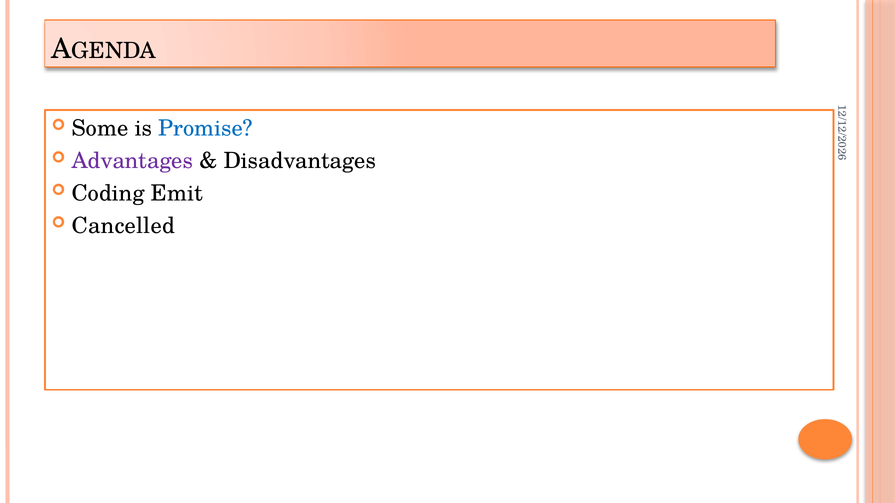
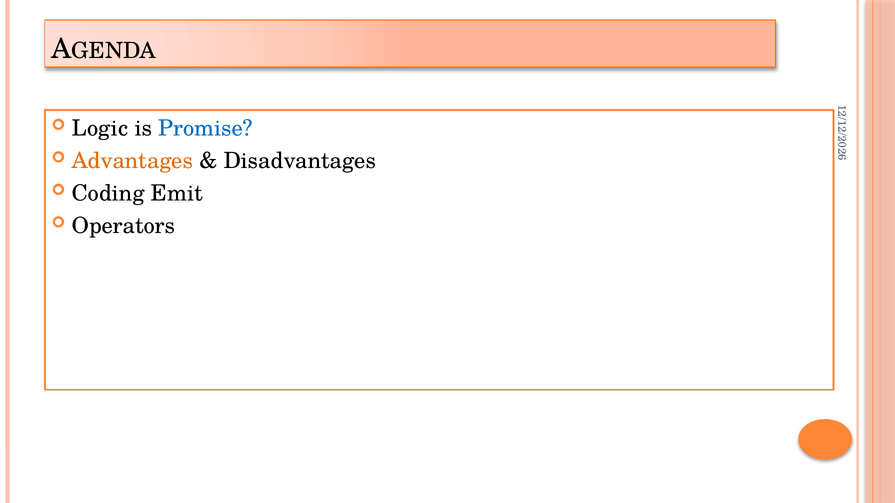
Some: Some -> Logic (100, 128)
Advantages colour: purple -> orange (132, 161)
Cancelled: Cancelled -> Operators (123, 226)
